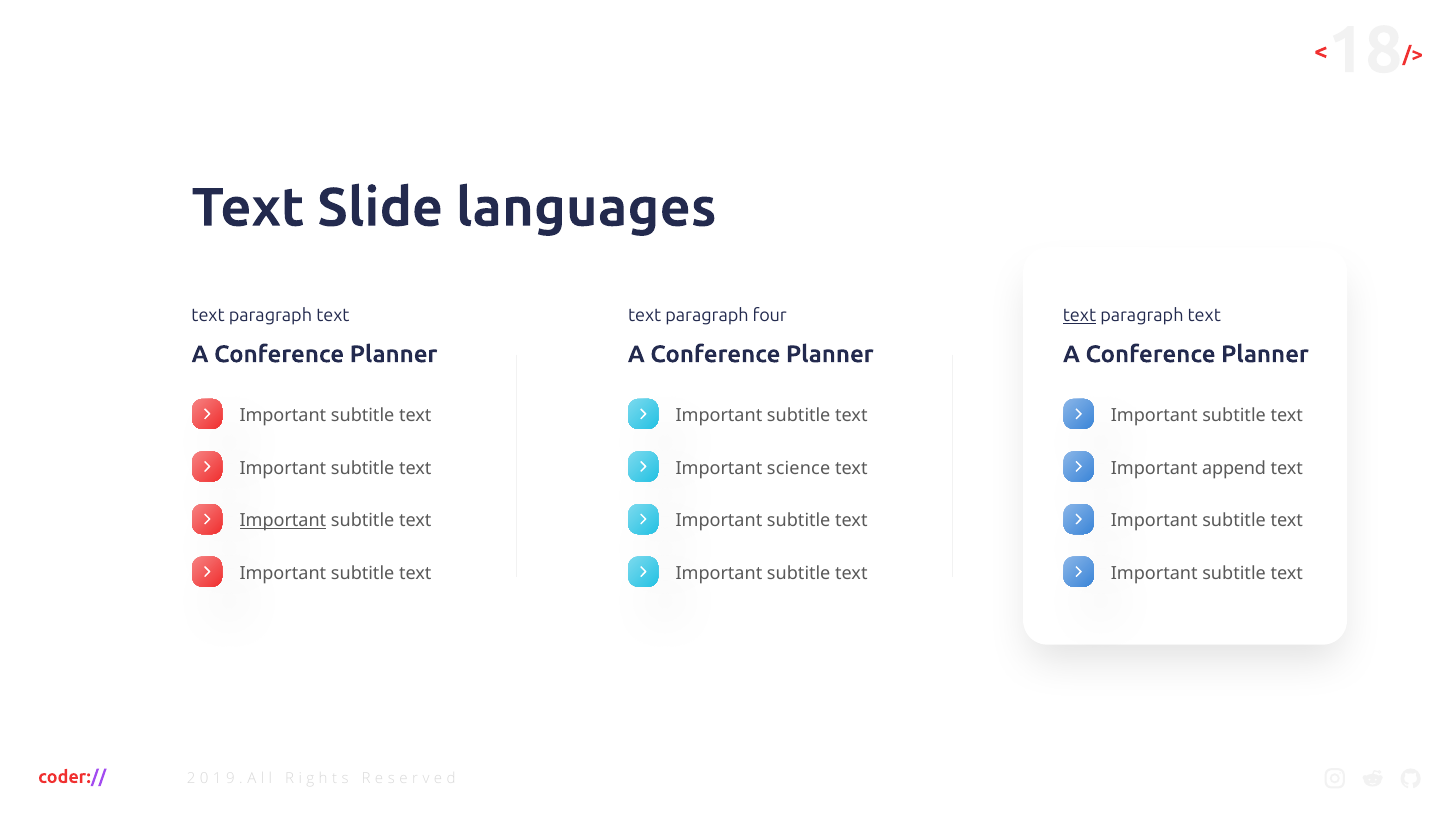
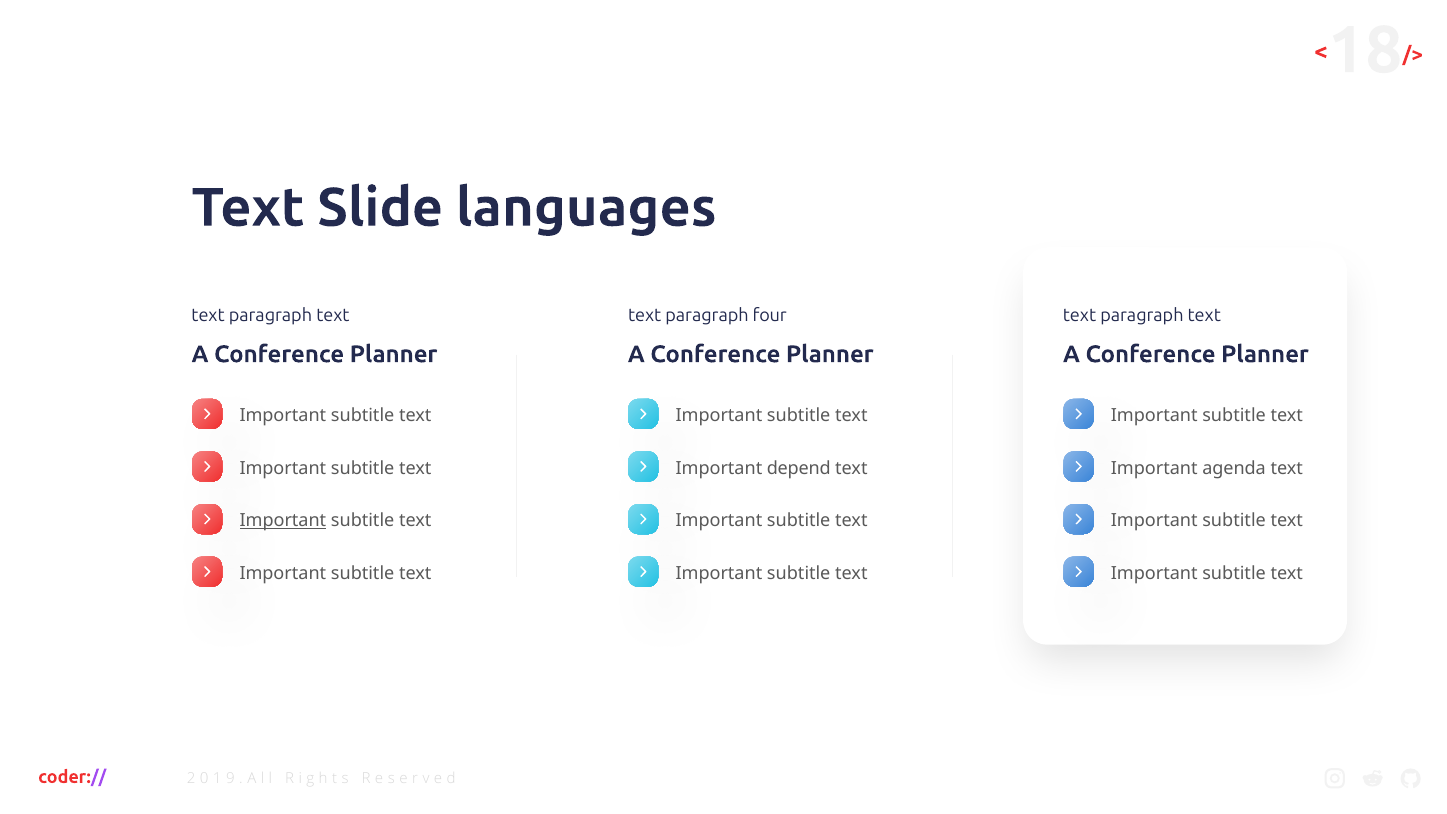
text underline: present -> none (1080, 315)
science: science -> depend (799, 468)
append: append -> agenda (1234, 468)
